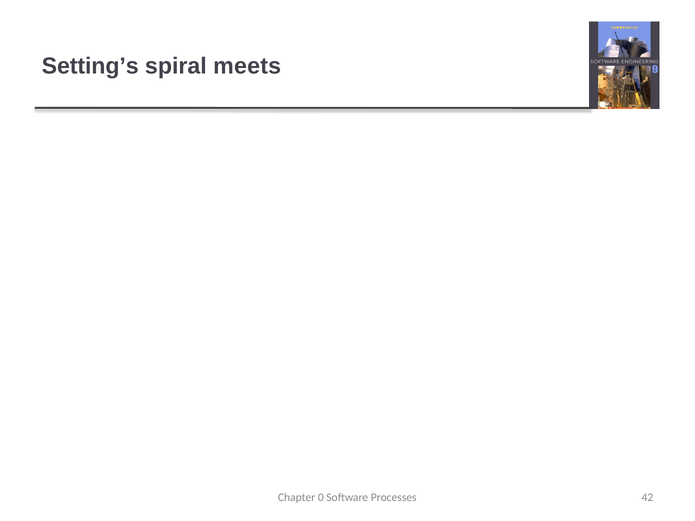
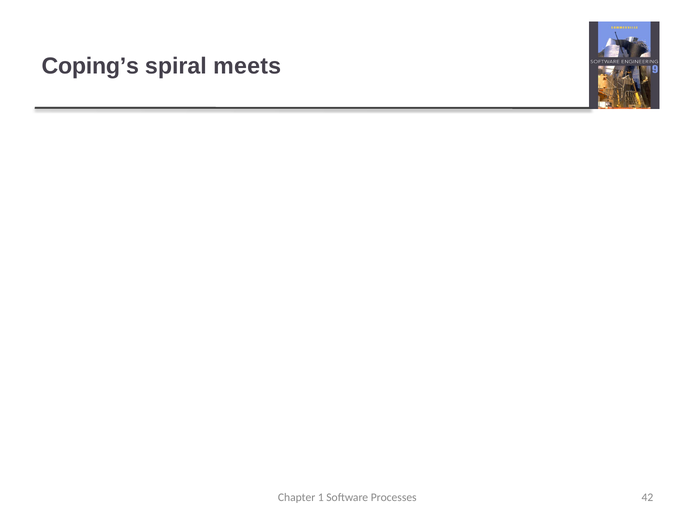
Setting’s: Setting’s -> Coping’s (90, 66)
0: 0 -> 1 (321, 498)
